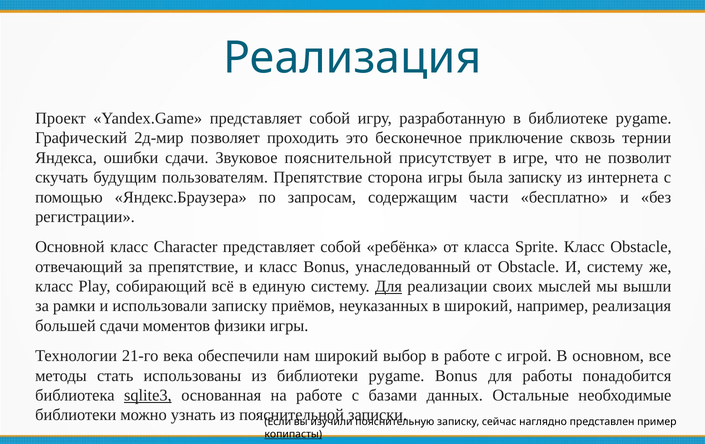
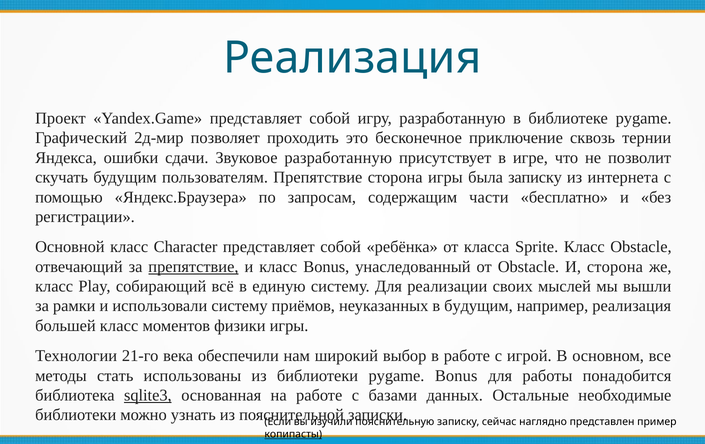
Звуковое пояснительной: пояснительной -> разработанную (338, 158)
препятствие underline: none -> present (193, 267)
И систему: систему -> сторона (615, 267)
Для underline: present -> none (389, 287)
использовали записку: записку -> систему (239, 306)
в широкий: широкий -> будущим (478, 306)
большей сдачи: сдачи -> класс (119, 326)
